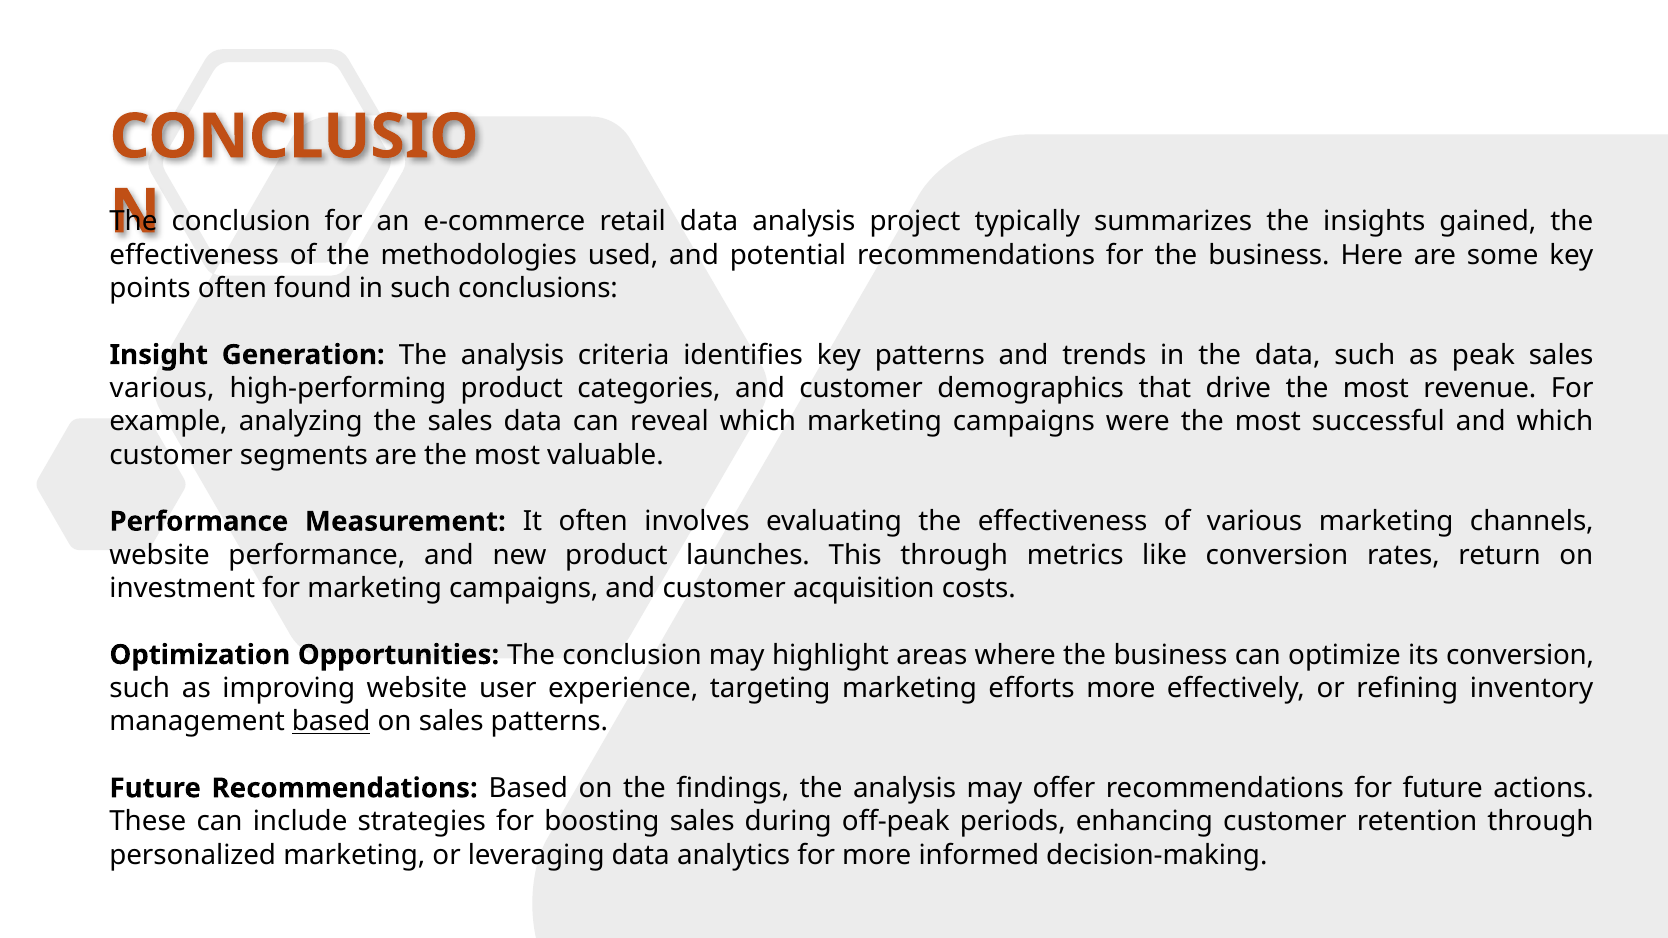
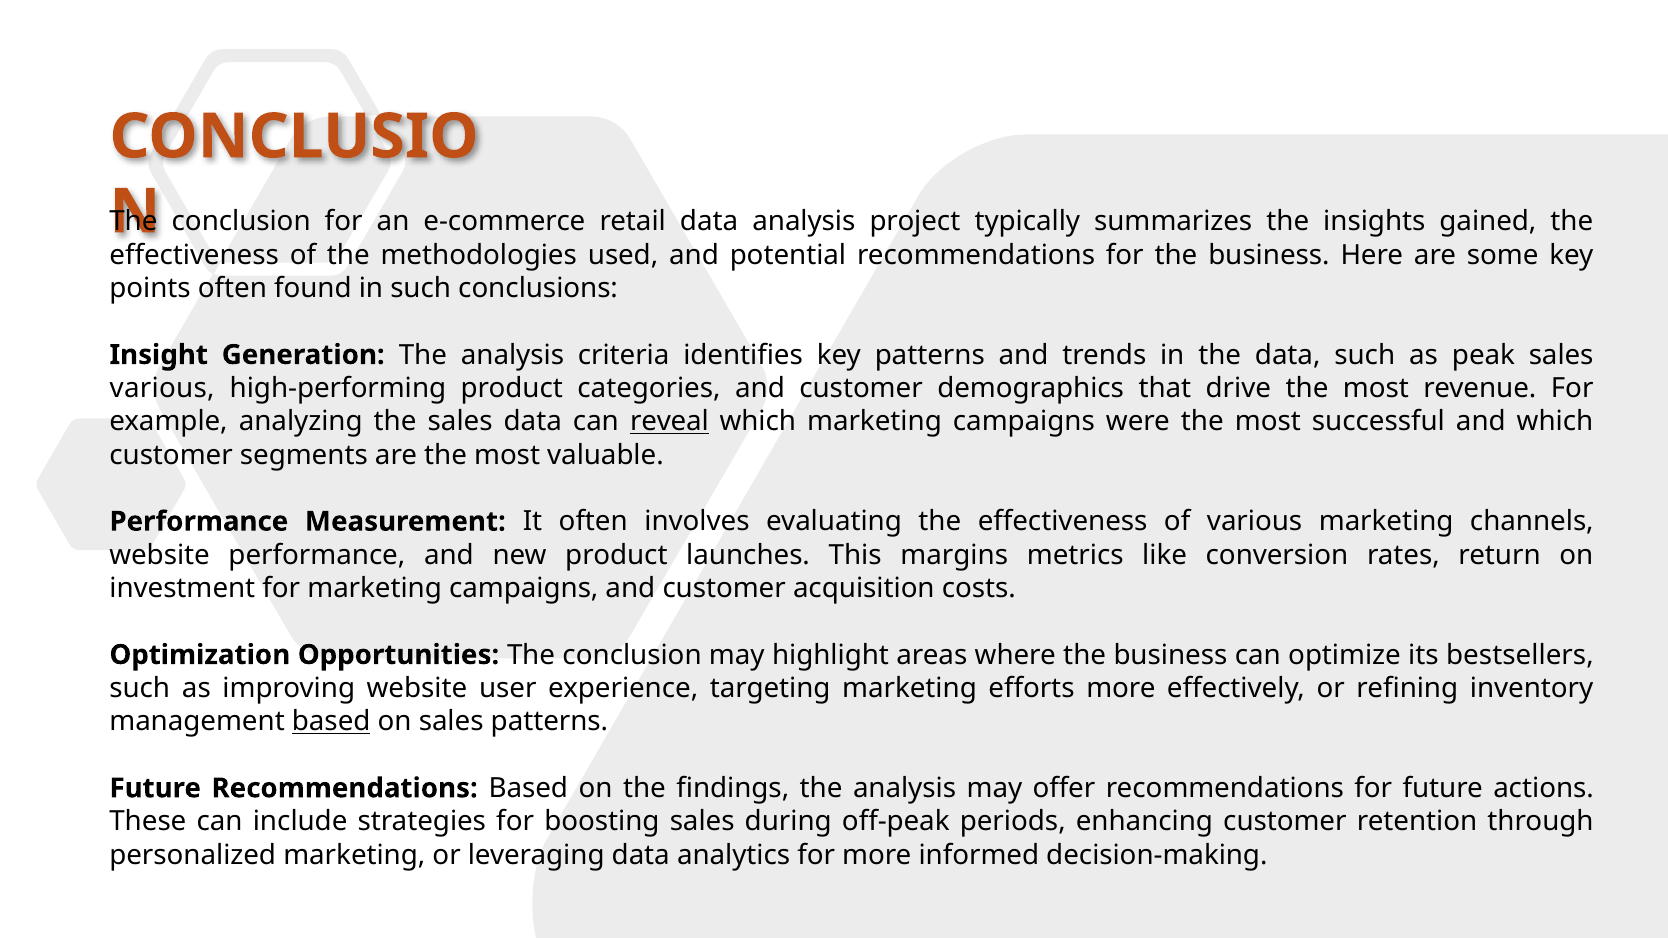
reveal underline: none -> present (669, 422)
This through: through -> margins (954, 555)
its conversion: conversion -> bestsellers (1520, 655)
